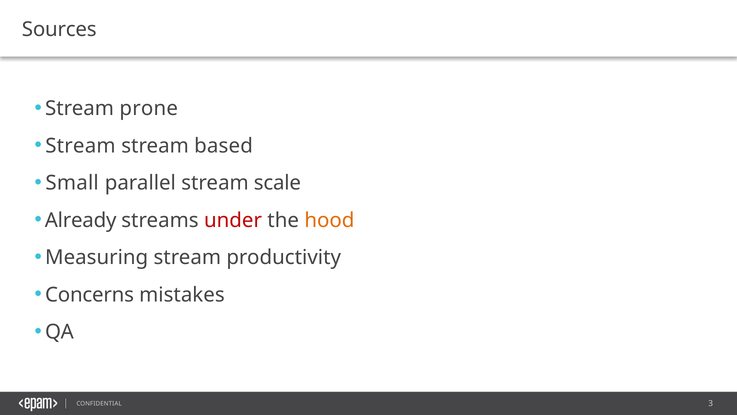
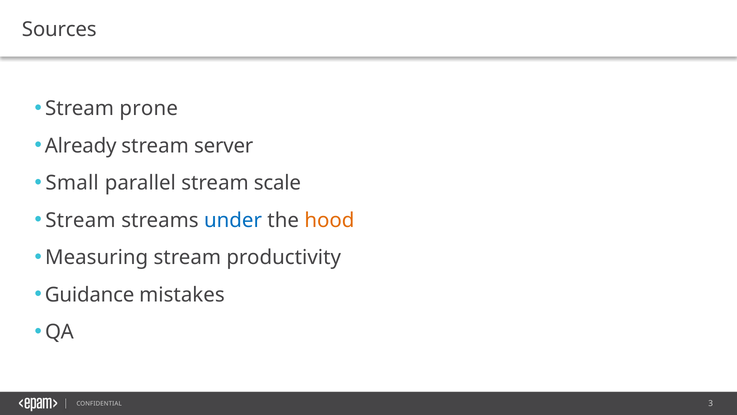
Stream: Stream -> Already (81, 146)
based: based -> server (224, 146)
Already: Already -> Stream (80, 220)
under colour: red -> blue (233, 220)
Concerns: Concerns -> Guidance (90, 294)
